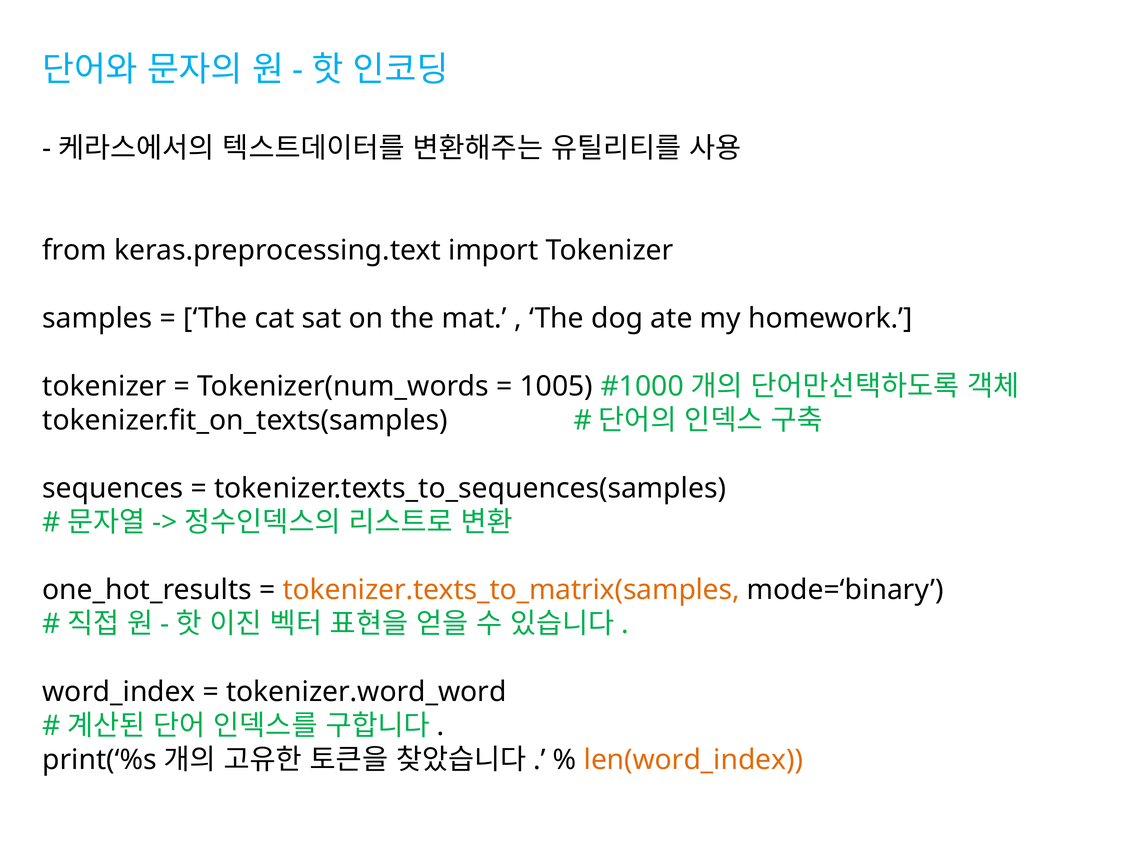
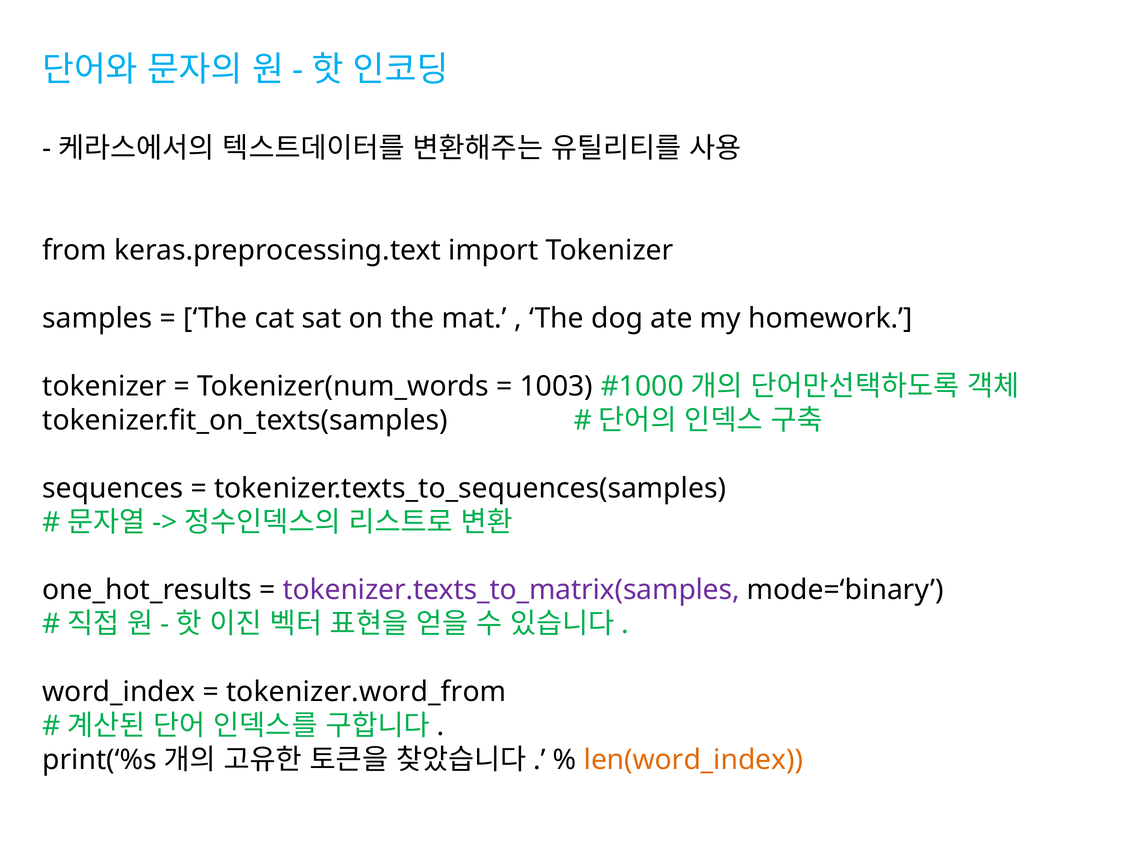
1005: 1005 -> 1003 (556, 387)
tokenizer.texts_to_matrix(samples colour: orange -> purple (511, 591)
tokenizer.word_word: tokenizer.word_word -> tokenizer.word_from (366, 693)
